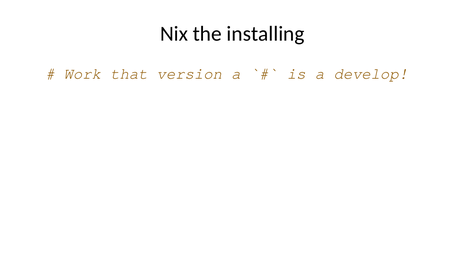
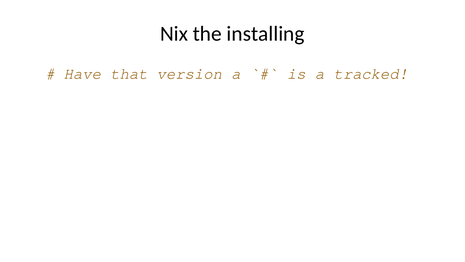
Work: Work -> Have (83, 74)
develop: develop -> tracked (371, 74)
